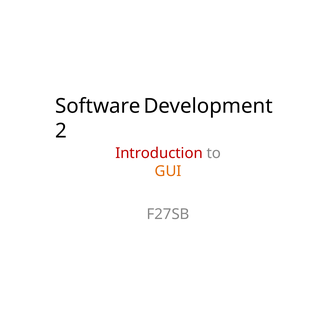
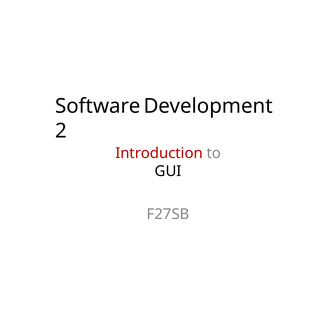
GUI colour: orange -> black (168, 171)
